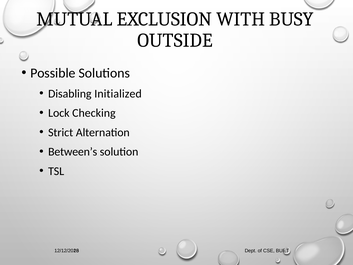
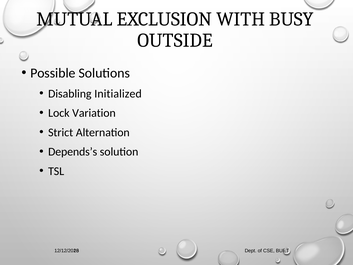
Checking: Checking -> Variation (94, 113)
Between’s: Between’s -> Depends’s (73, 152)
